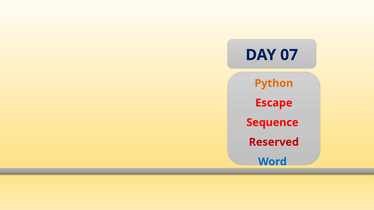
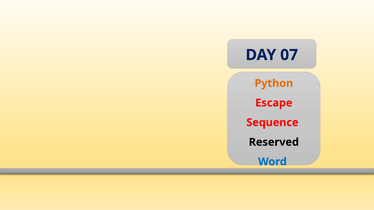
Reserved colour: red -> black (274, 142)
